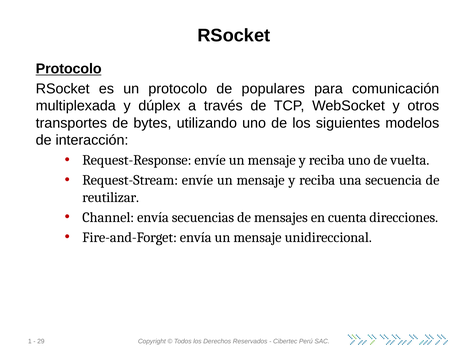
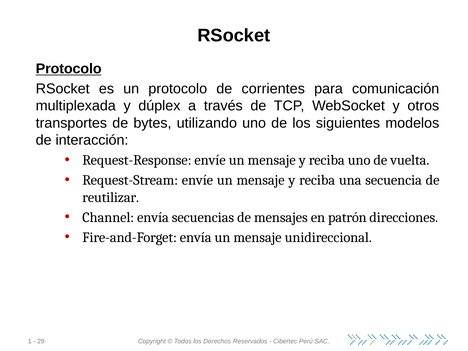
populares: populares -> corrientes (273, 89)
cuenta: cuenta -> patrón (347, 217)
